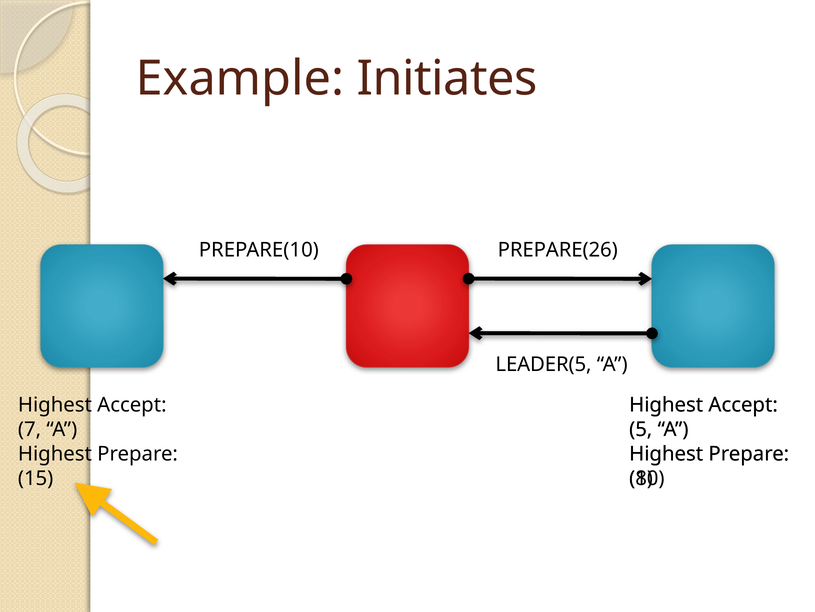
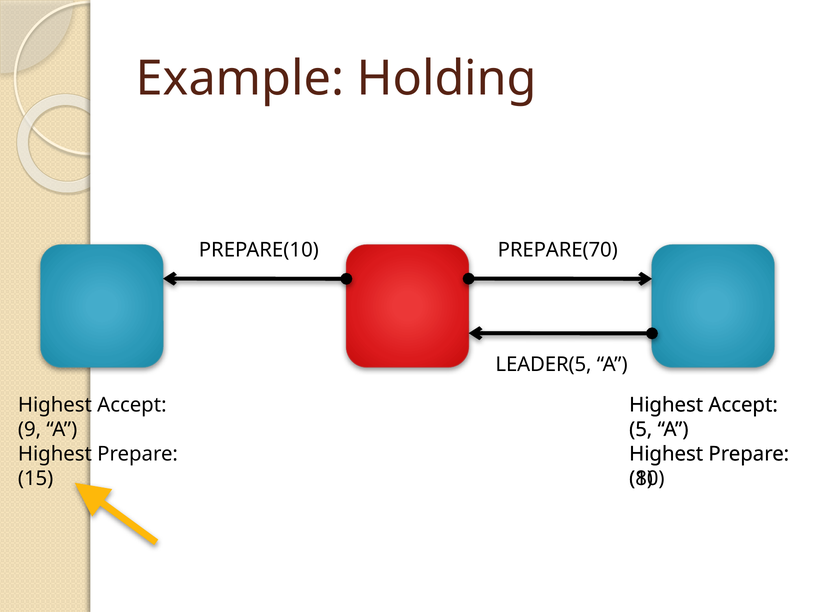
Initiates: Initiates -> Holding (447, 79)
PREPARE(26: PREPARE(26 -> PREPARE(70 (558, 250)
7: 7 -> 9 (30, 429)
